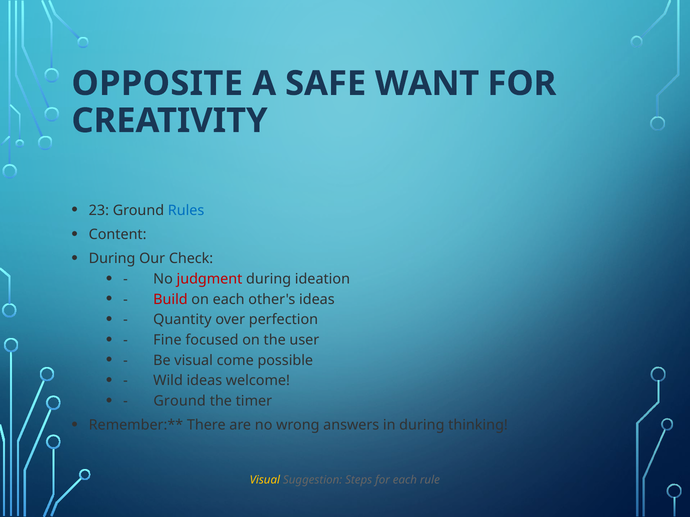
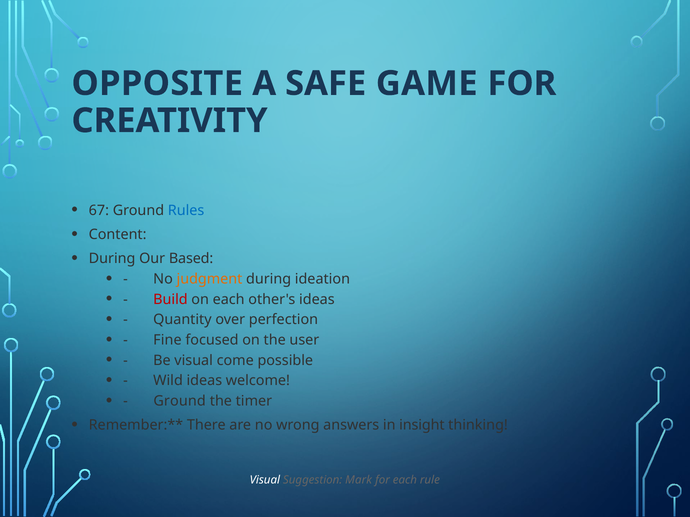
WANT: WANT -> GAME (427, 84)
23: 23 -> 67 (99, 210)
Check: Check -> Based (191, 259)
judgment colour: red -> orange (209, 279)
in during: during -> insight (422, 426)
Visual colour: yellow -> white (265, 480)
Steps: Steps -> Mark (359, 480)
